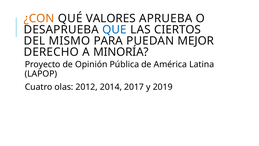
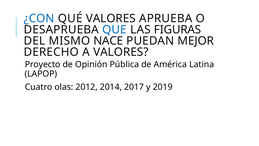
¿CON colour: orange -> blue (39, 18)
CIERTOS: CIERTOS -> FIGURAS (178, 30)
PARA: PARA -> NACE (108, 41)
A MINORÍA: MINORÍA -> VALORES (121, 52)
